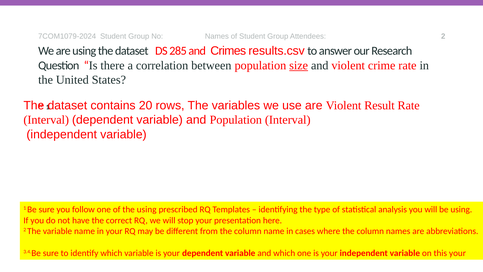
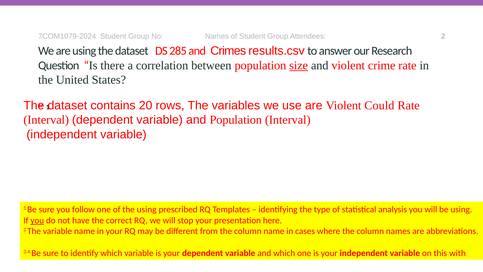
Result: Result -> Could (379, 105)
you underline: none -> present (37, 220)
this your: your -> with (457, 253)
